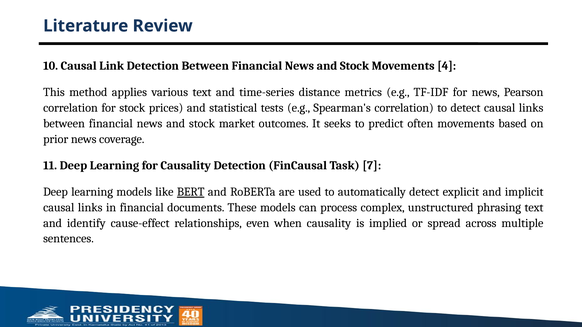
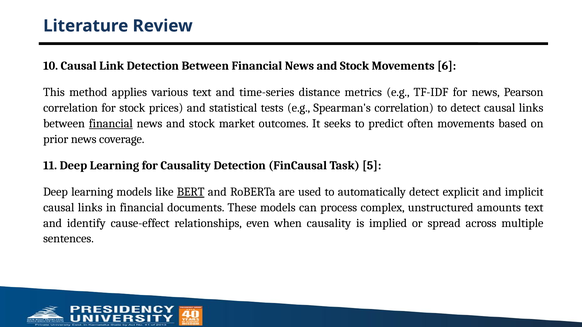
4: 4 -> 6 (447, 66)
financial underline: none -> present (111, 124)
7: 7 -> 5 (372, 166)
phrasing: phrasing -> amounts (499, 208)
